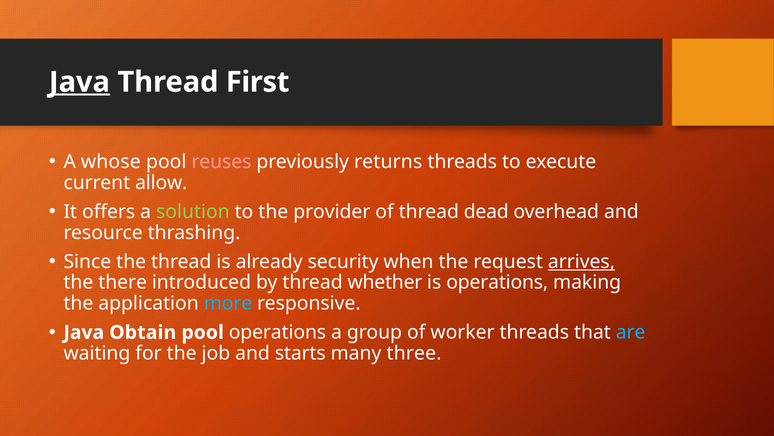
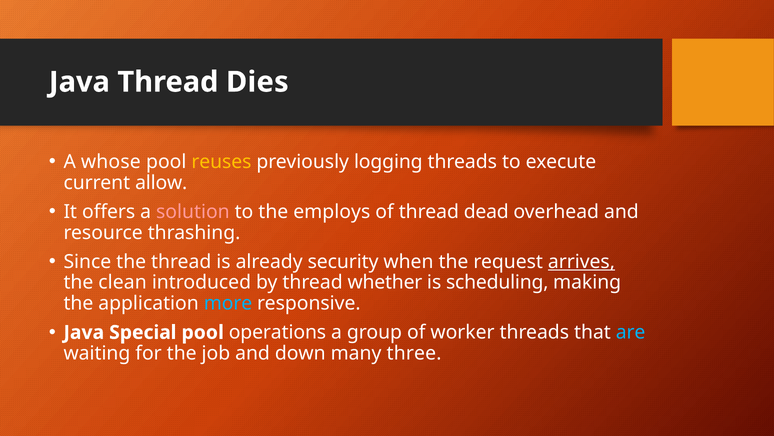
Java underline: present -> none (79, 82)
First: First -> Dies (257, 82)
reuses colour: pink -> yellow (221, 162)
returns: returns -> logging (388, 162)
solution colour: light green -> pink (193, 211)
provider: provider -> employs (332, 211)
there: there -> clean (123, 282)
is operations: operations -> scheduling (497, 282)
Obtain: Obtain -> Special (143, 332)
starts: starts -> down (300, 353)
